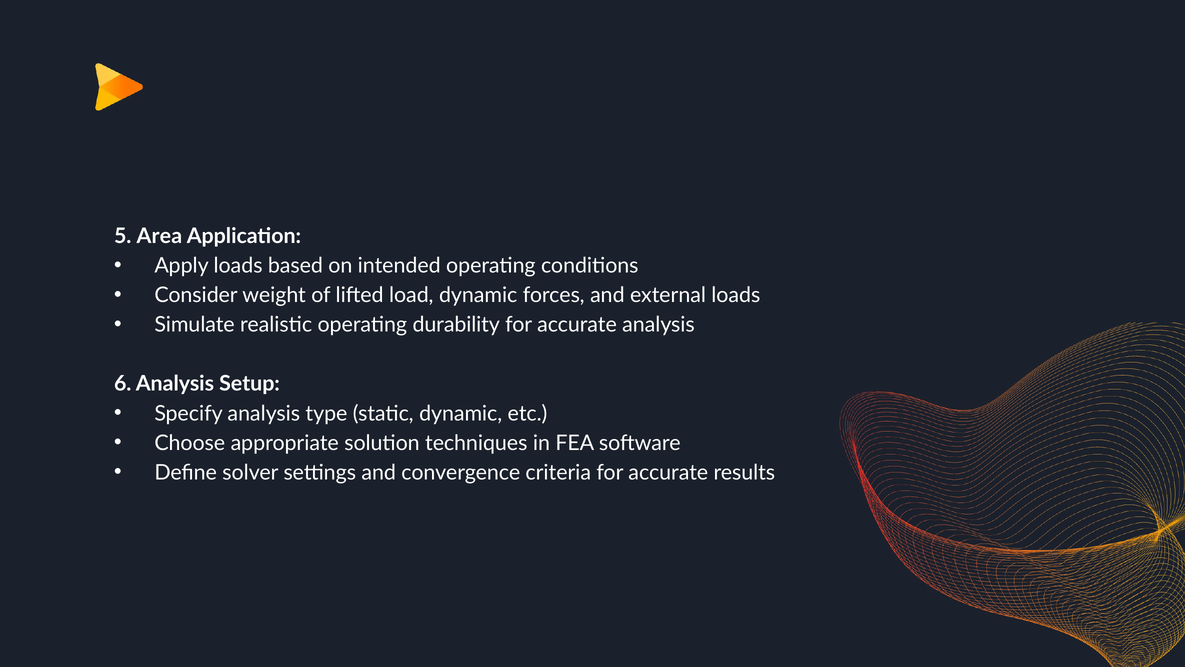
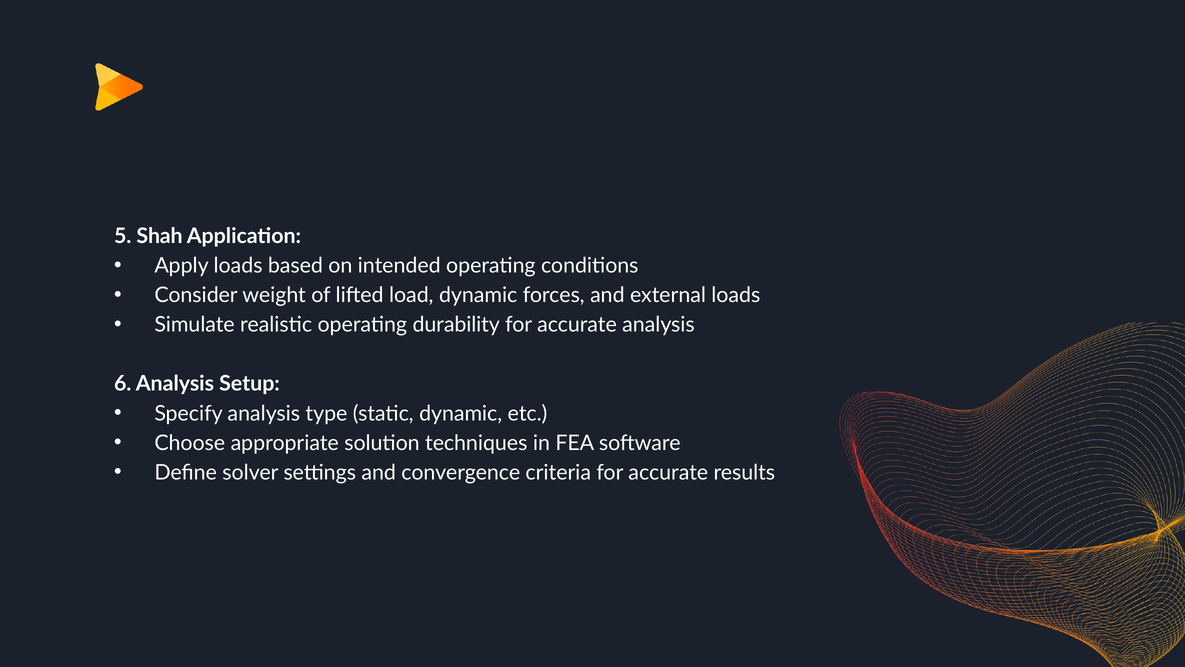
Area: Area -> Shah (160, 236)
